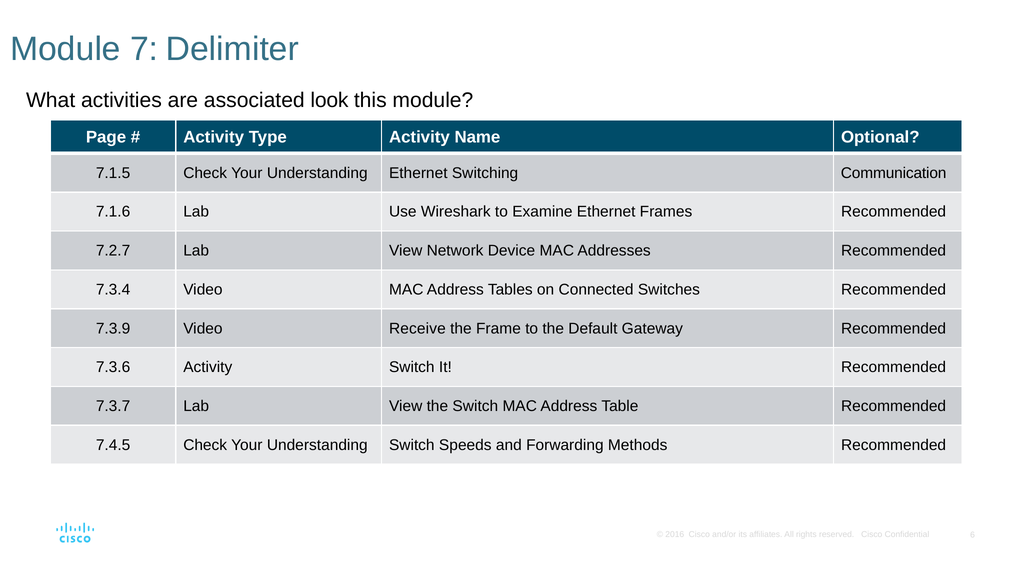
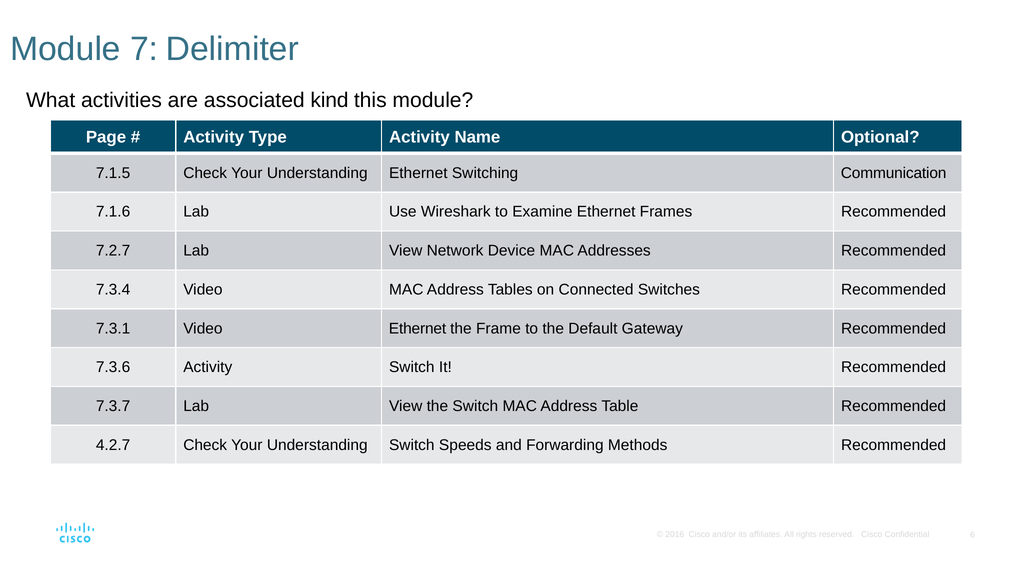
look: look -> kind (329, 100)
7.3.9: 7.3.9 -> 7.3.1 (113, 328)
Video Receive: Receive -> Ethernet (418, 328)
7.4.5: 7.4.5 -> 4.2.7 (113, 445)
